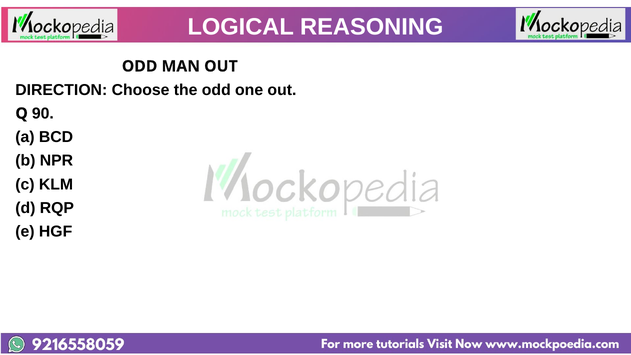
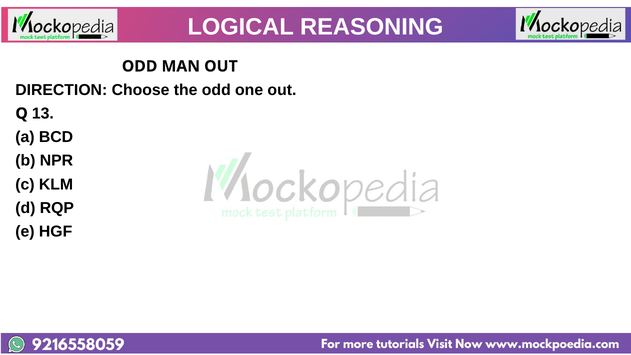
90: 90 -> 13 (43, 113)
